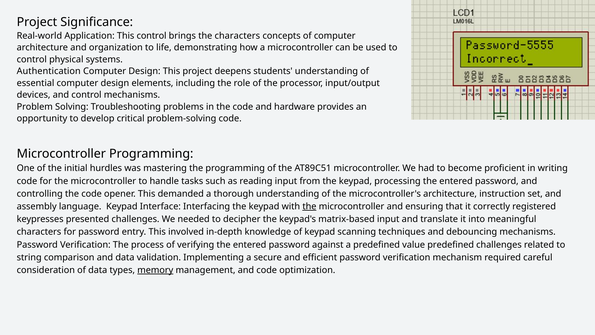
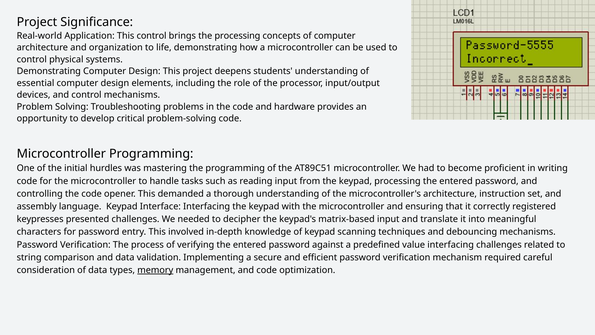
the characters: characters -> processing (237, 36)
Authentication: Authentication -> Demonstrating (49, 71)
the underline: present -> none (309, 206)
value predefined: predefined -> interfacing (451, 244)
